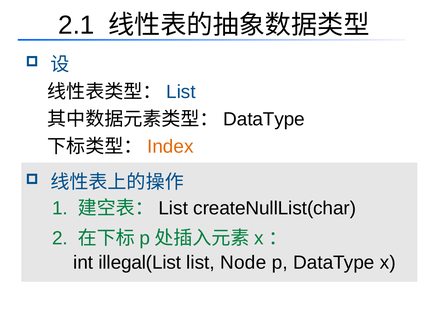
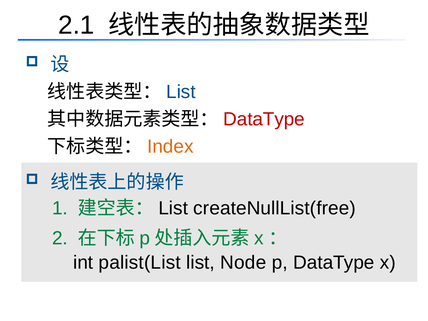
DataType colour: black -> red (264, 119)
createNullList(char: createNullList(char -> createNullList(free (275, 208)
illegal(List: illegal(List -> palist(List (140, 263)
